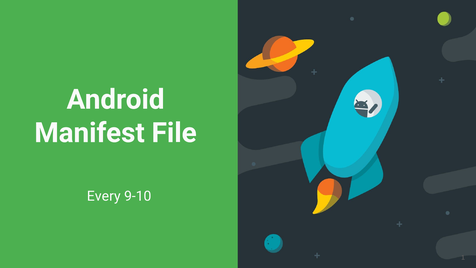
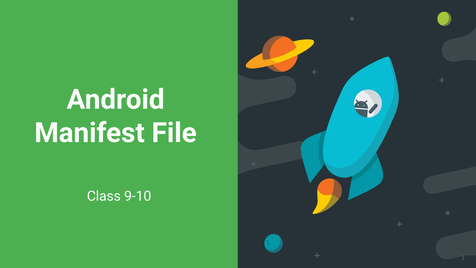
Every: Every -> Class (104, 196)
